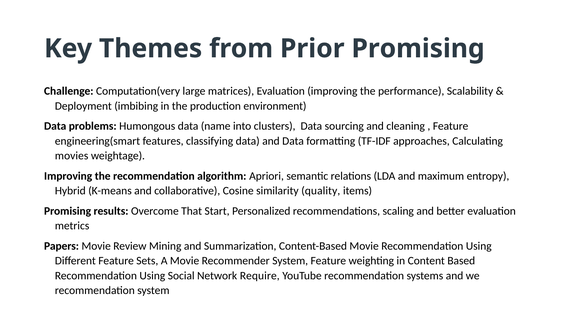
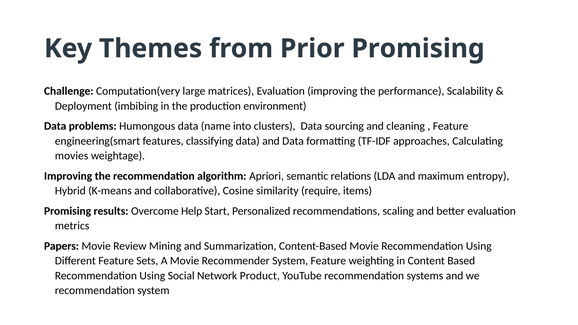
quality: quality -> require (321, 191)
That: That -> Help (192, 211)
Require: Require -> Product (260, 276)
